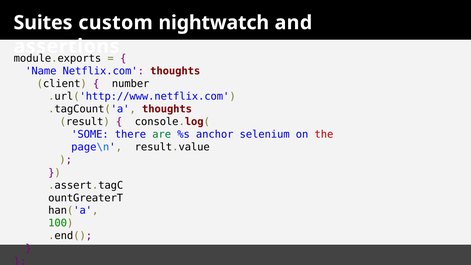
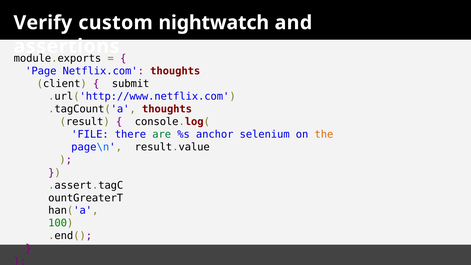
Suites: Suites -> Verify (43, 23)
Name: Name -> Page (41, 71)
number: number -> submit (131, 84)
SOME: SOME -> FILE (90, 134)
the colour: red -> orange (324, 134)
